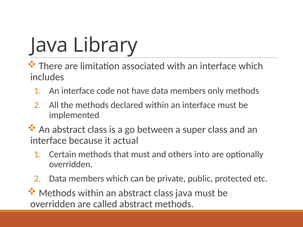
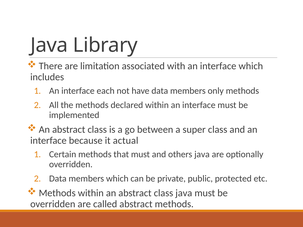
code: code -> each (106, 91)
others into: into -> java (202, 154)
